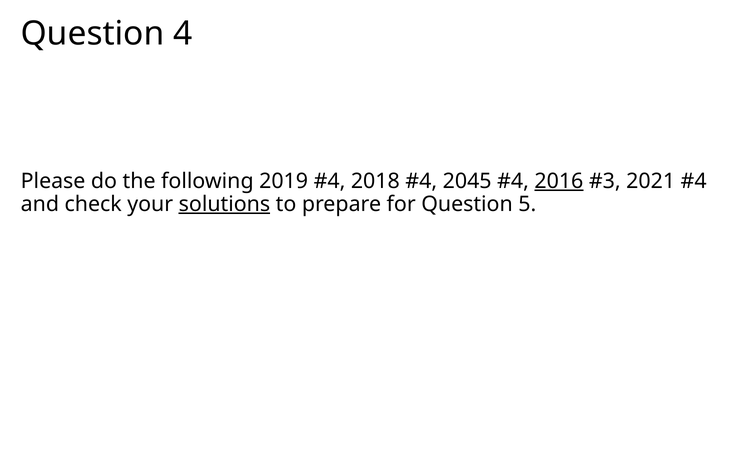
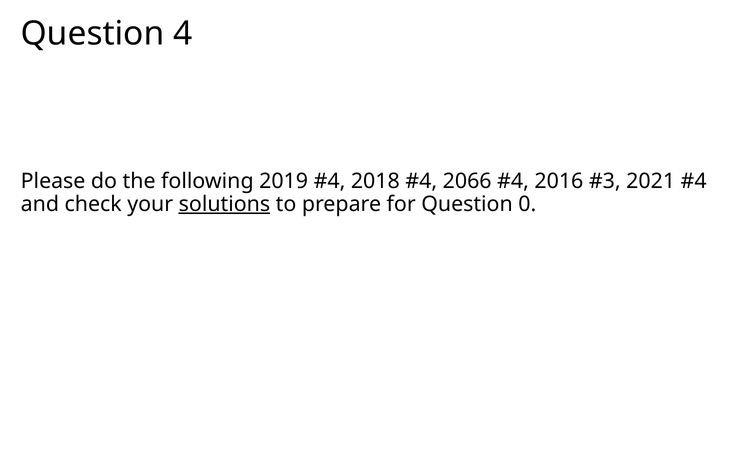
2045: 2045 -> 2066 (467, 181)
2016 underline: present -> none (559, 181)
5: 5 -> 0 (527, 204)
